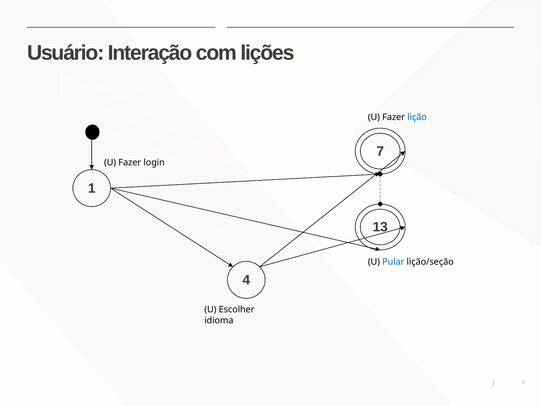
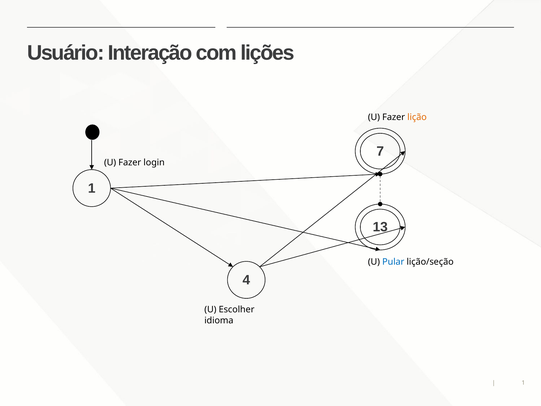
lição colour: blue -> orange (417, 117)
